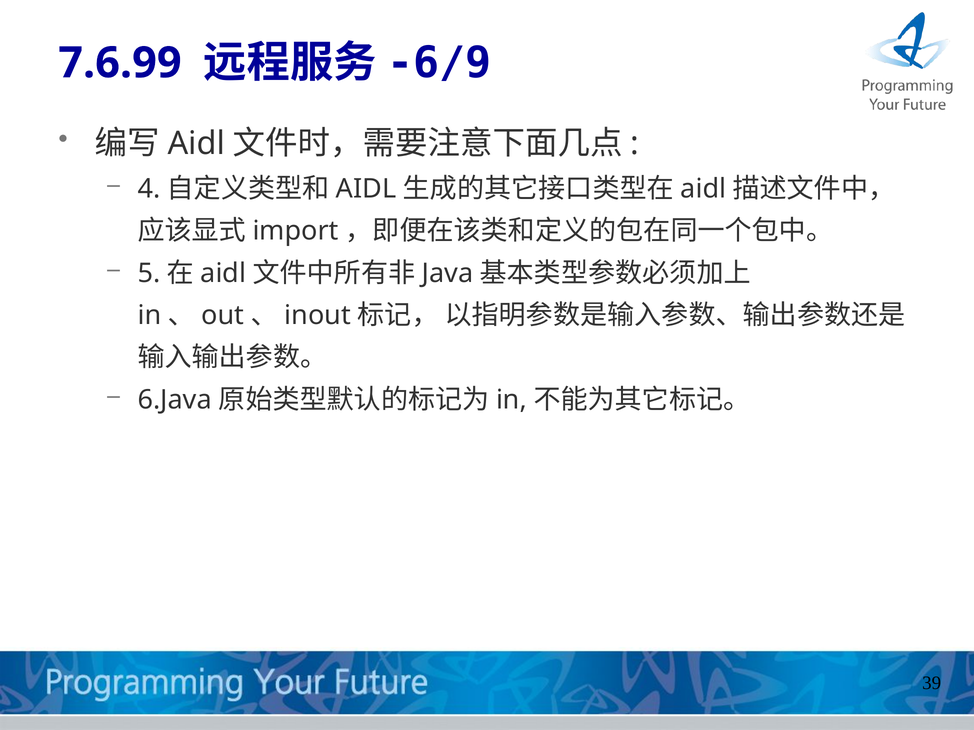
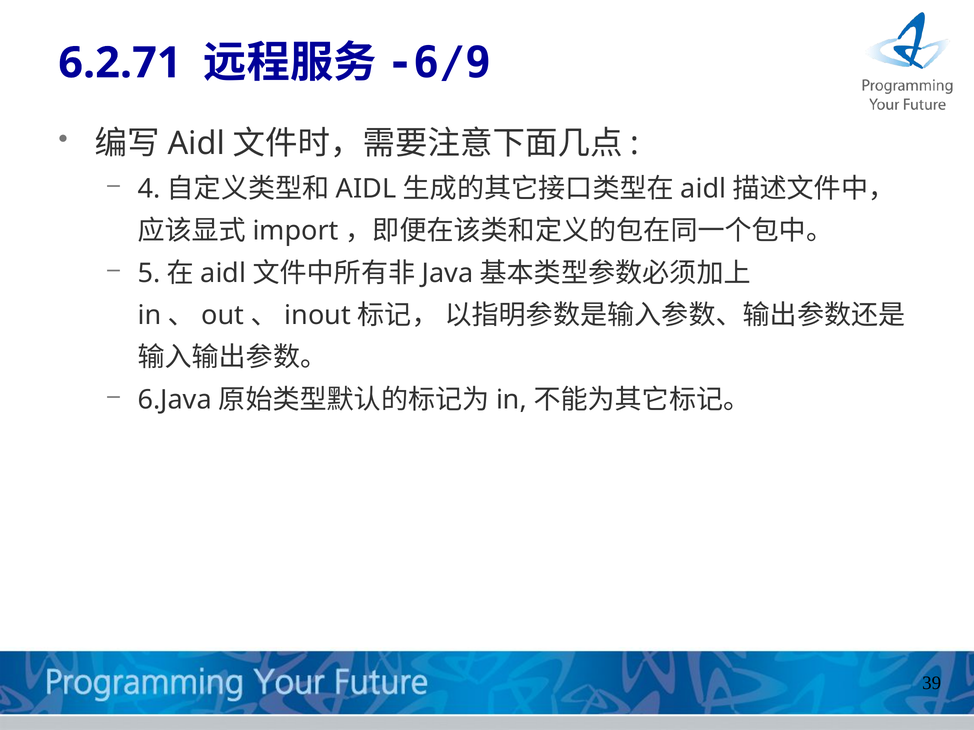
7.6.99: 7.6.99 -> 6.2.71 (120, 63)
